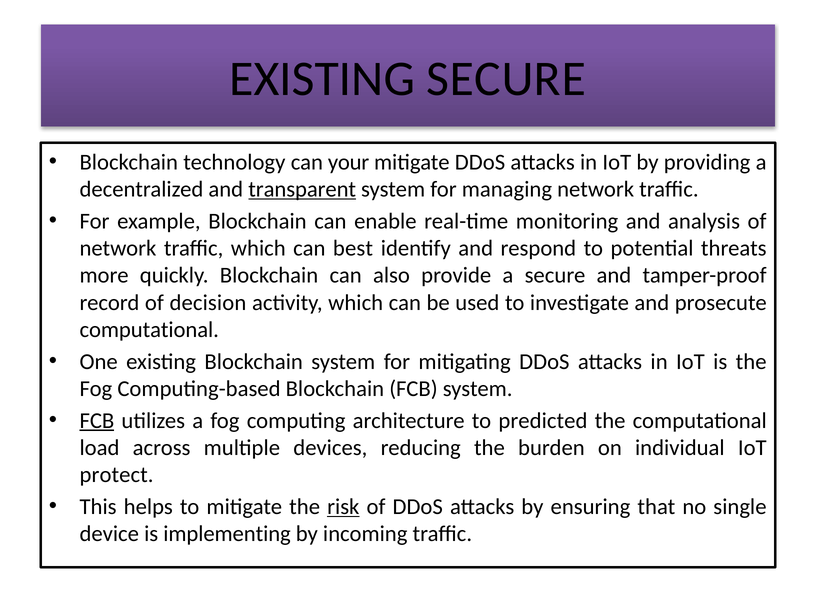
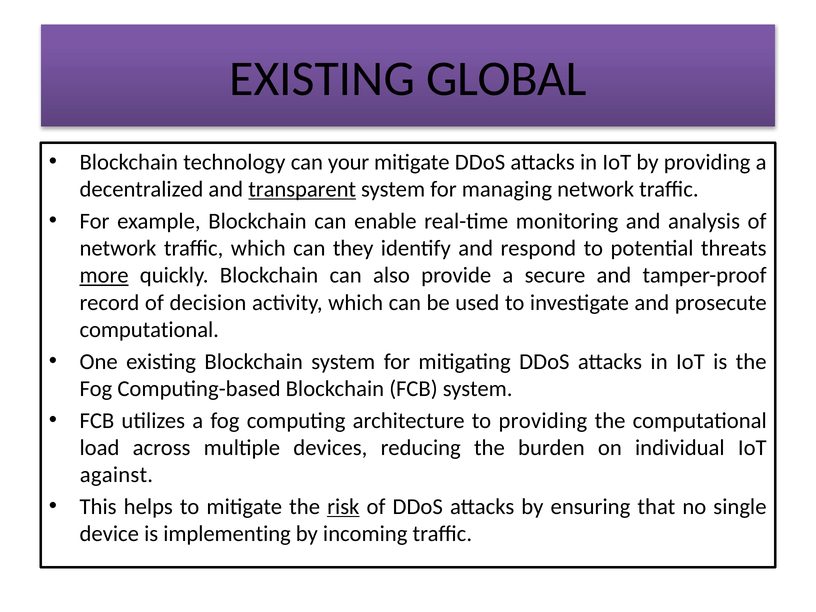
EXISTING SECURE: SECURE -> GLOBAL (506, 79)
best: best -> they (353, 248)
more underline: none -> present (104, 275)
FCB underline: present -> none (97, 421)
to predicted: predicted -> providing (543, 421)
protect: protect -> against (116, 475)
